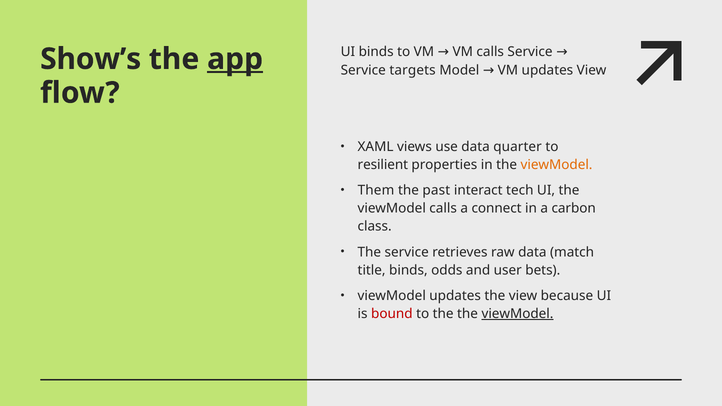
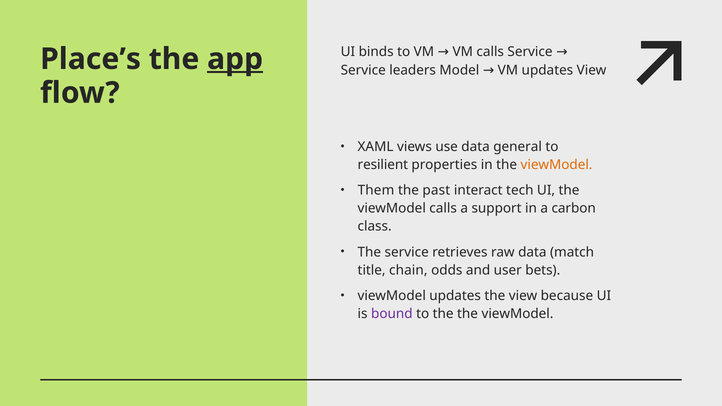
Show’s: Show’s -> Place’s (91, 59)
targets: targets -> leaders (413, 70)
quarter: quarter -> general (518, 147)
connect: connect -> support (497, 209)
title binds: binds -> chain (408, 270)
bound colour: red -> purple (392, 314)
viewModel underline: present -> none (517, 314)
